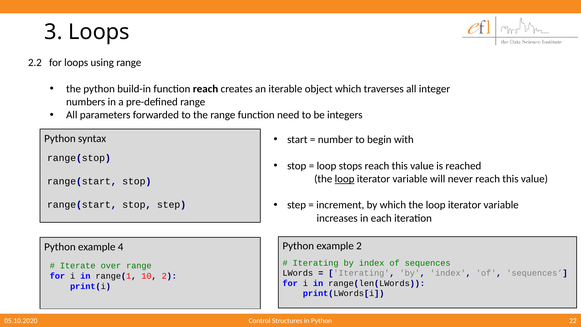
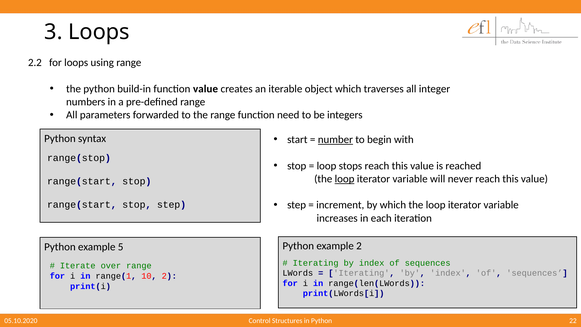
function reach: reach -> value (206, 89)
number underline: none -> present (335, 140)
4: 4 -> 5 (121, 247)
